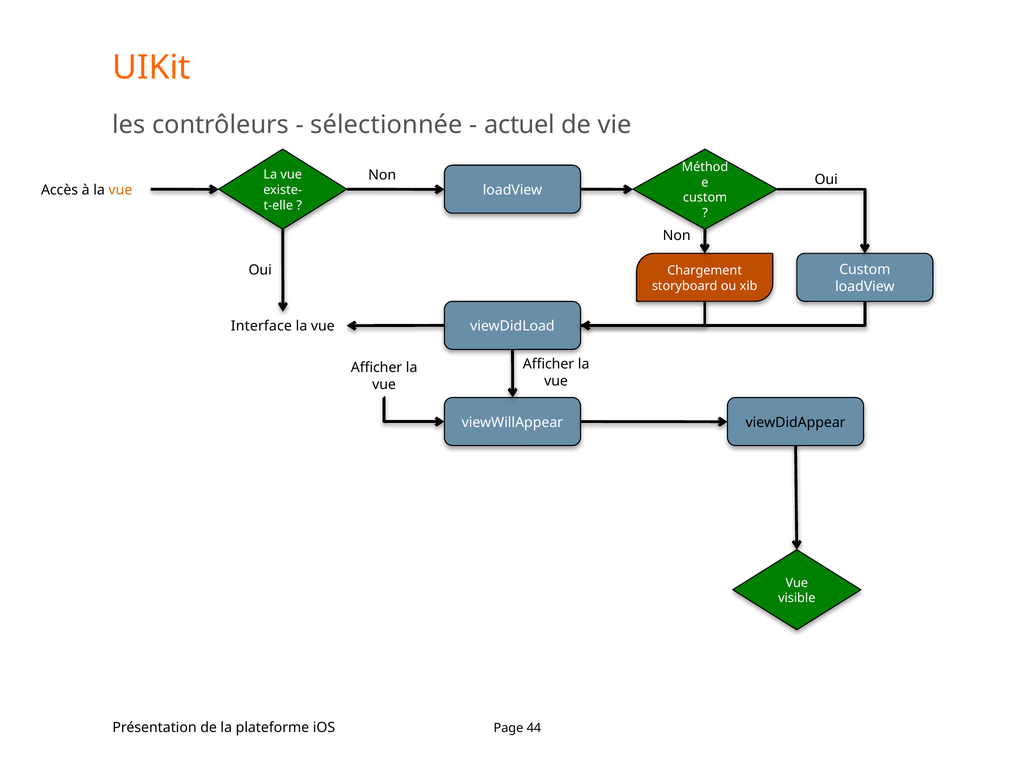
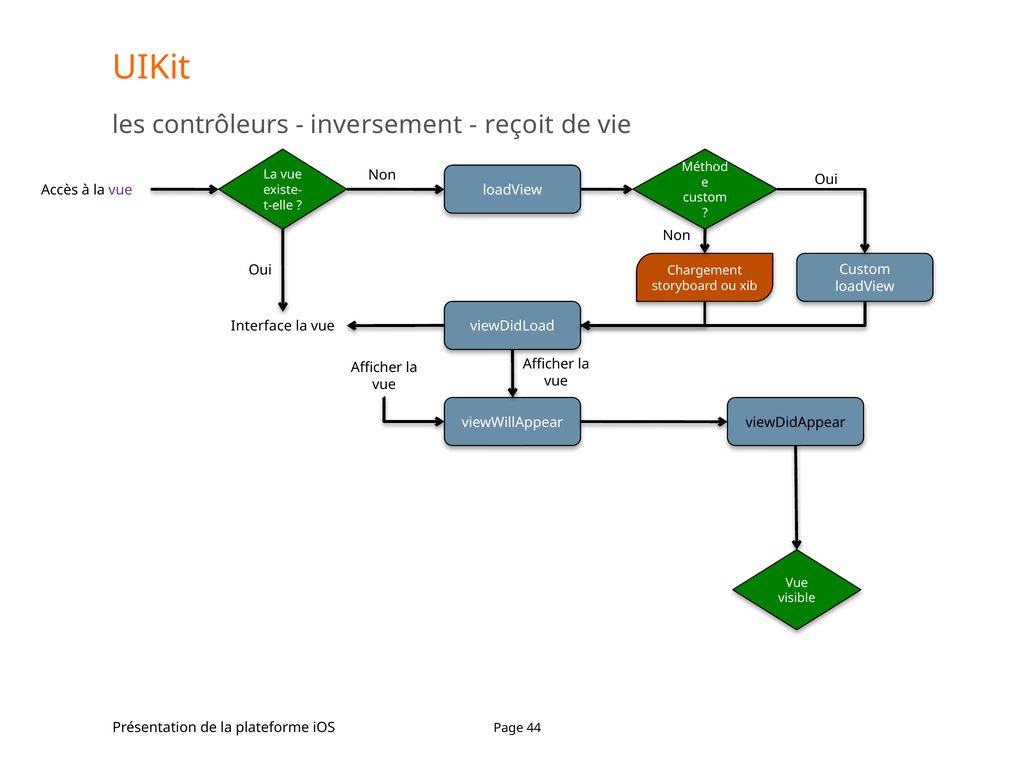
sélectionnée: sélectionnée -> inversement (387, 125)
actuel: actuel -> reçoit (519, 125)
vue colour: orange -> purple (120, 190)
